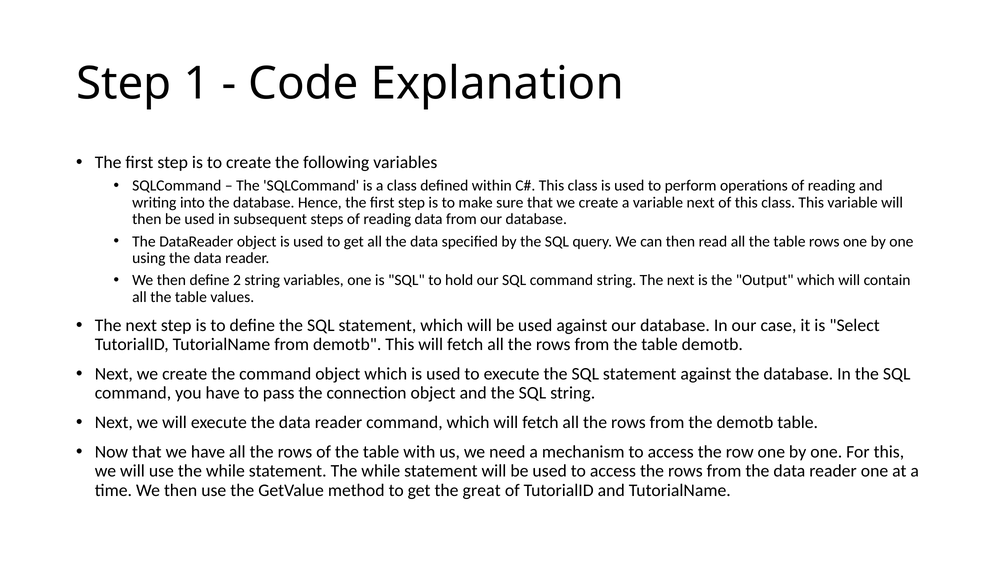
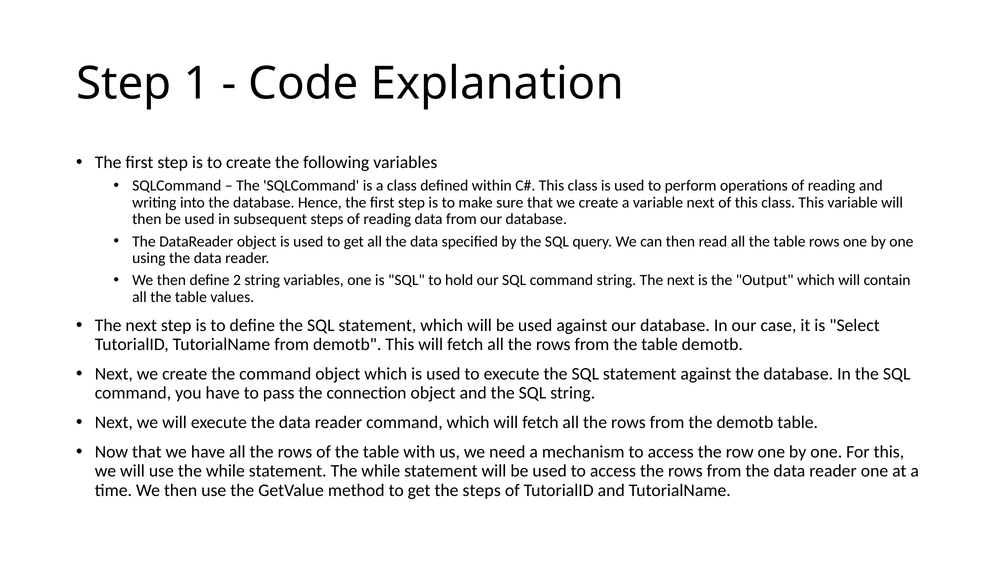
the great: great -> steps (482, 491)
